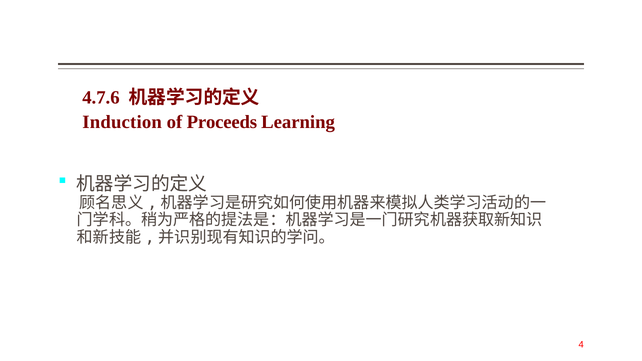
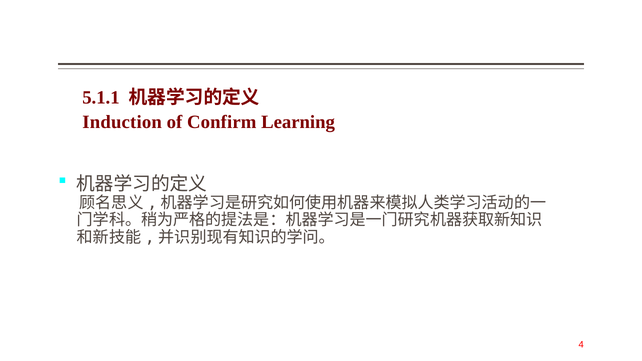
4.7.6: 4.7.6 -> 5.1.1 (101, 98)
Proceeds: Proceeds -> Confirm (222, 122)
